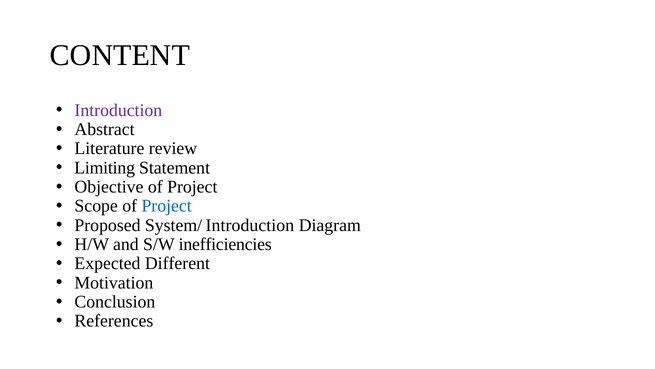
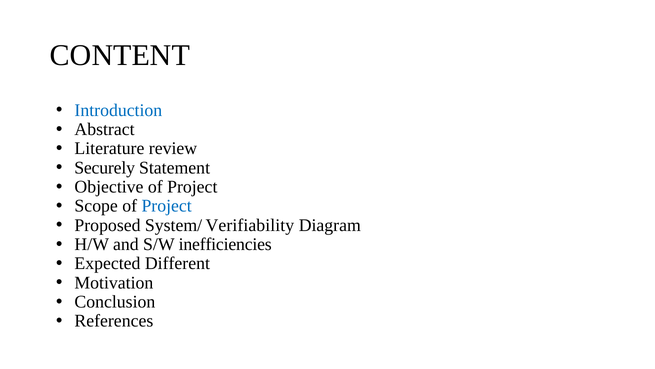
Introduction colour: purple -> blue (118, 110)
Limiting: Limiting -> Securely (105, 167)
System/ Introduction: Introduction -> Verifiability (250, 225)
